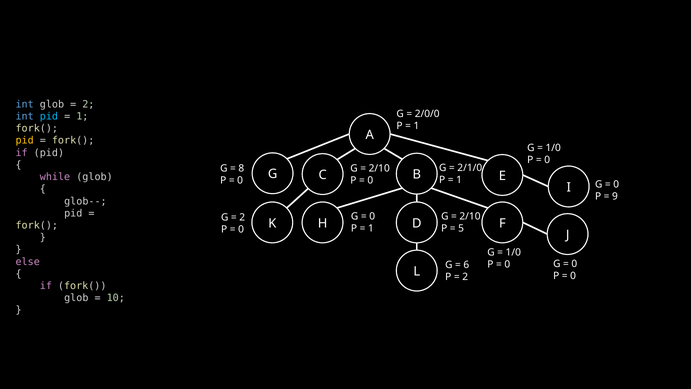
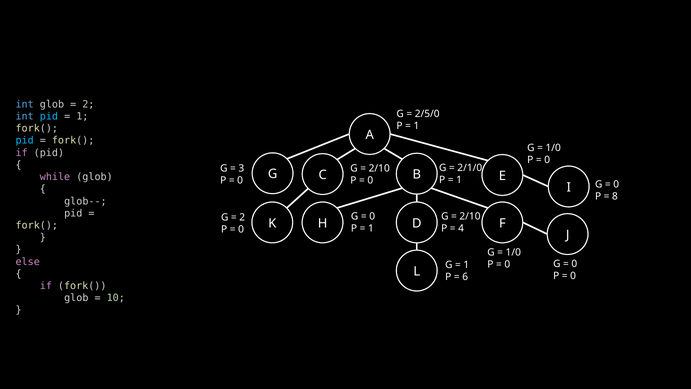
2/0/0: 2/0/0 -> 2/5/0 (427, 114)
pid colour: yellow -> light blue (25, 141)
8: 8 -> 3 (241, 168)
9: 9 -> 8 (615, 196)
5: 5 -> 4 (461, 228)
6: 6 -> 1 (466, 264)
2: 2 -> 6 (465, 277)
